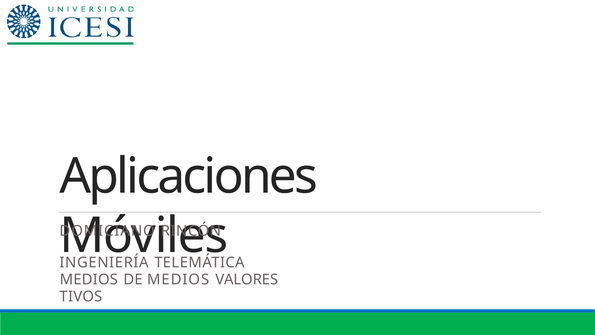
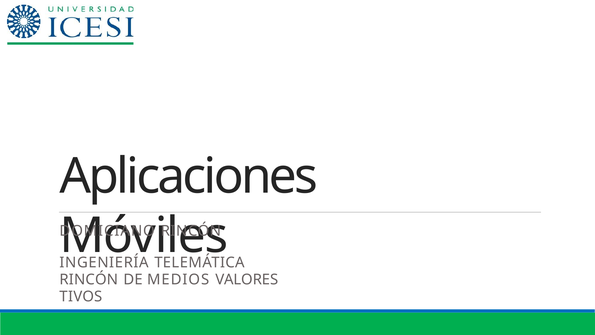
MEDIOS: MEDIOS -> RINCÓN (89, 279)
